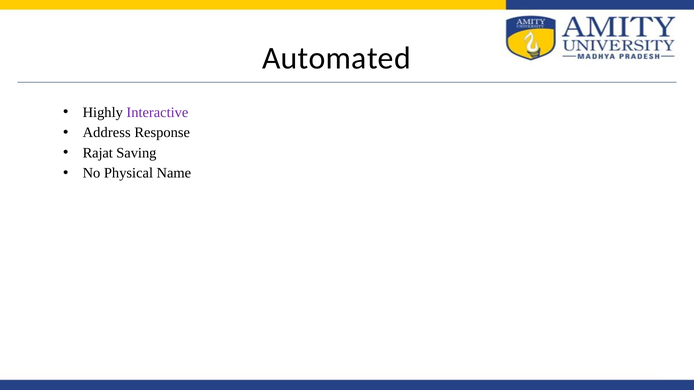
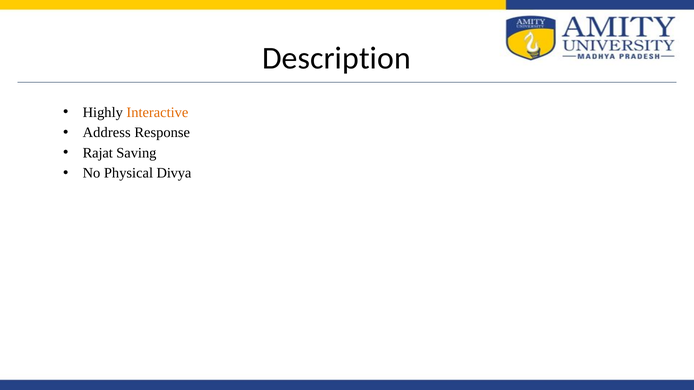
Automated: Automated -> Description (336, 58)
Interactive colour: purple -> orange (157, 113)
Name: Name -> Divya (174, 173)
